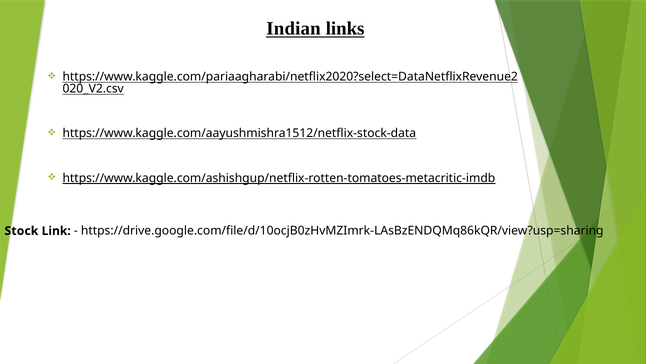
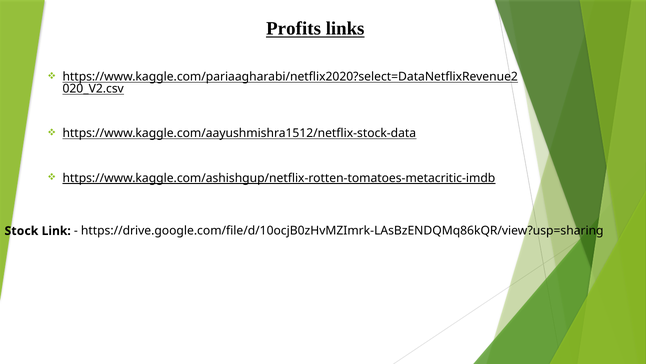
Indian: Indian -> Profits (294, 28)
